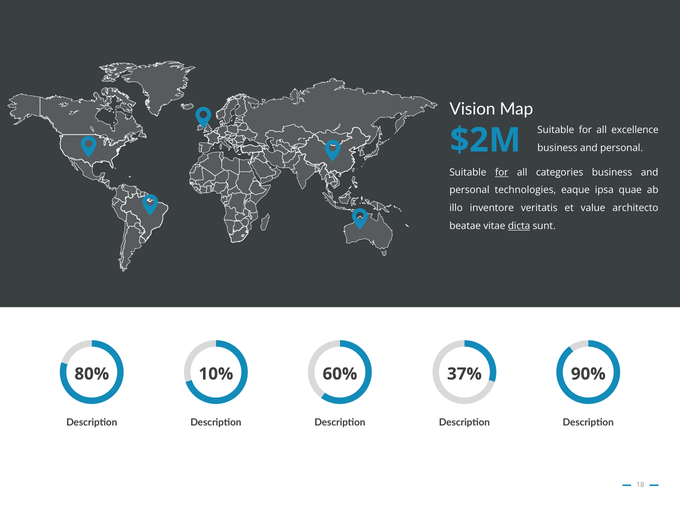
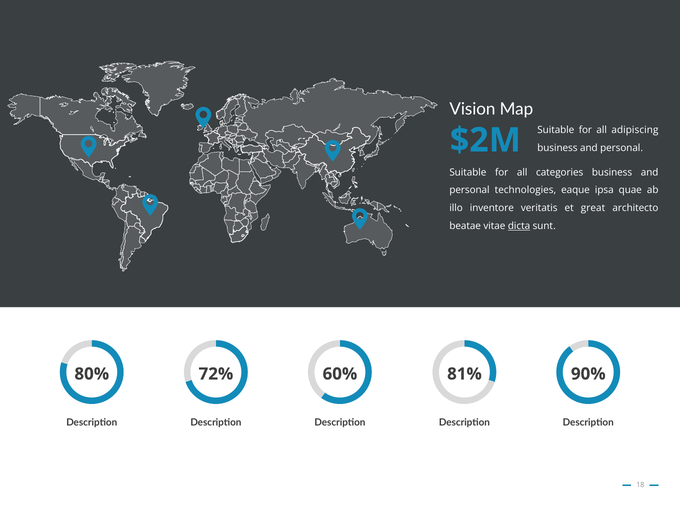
excellence: excellence -> adipiscing (635, 130)
for underline: present -> none (502, 172)
value: value -> great (593, 208)
10%: 10% -> 72% (216, 374)
37%: 37% -> 81% (464, 374)
